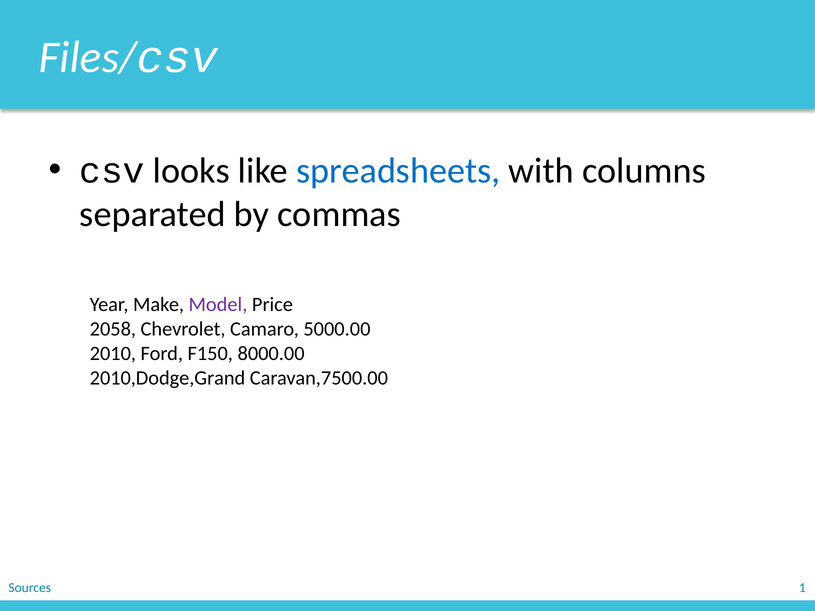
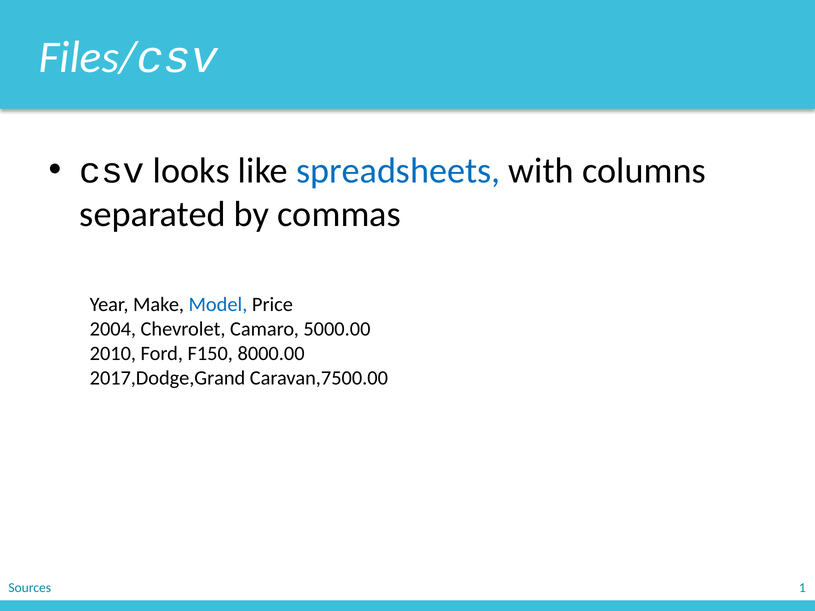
Model colour: purple -> blue (218, 305)
2058: 2058 -> 2004 (113, 329)
2010,Dodge,Grand: 2010,Dodge,Grand -> 2017,Dodge,Grand (168, 378)
